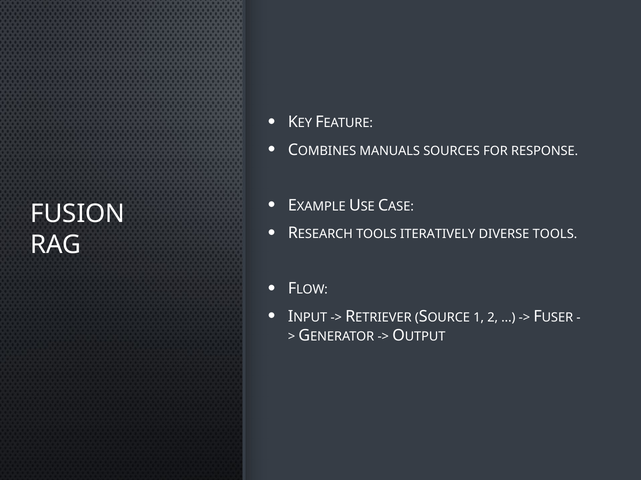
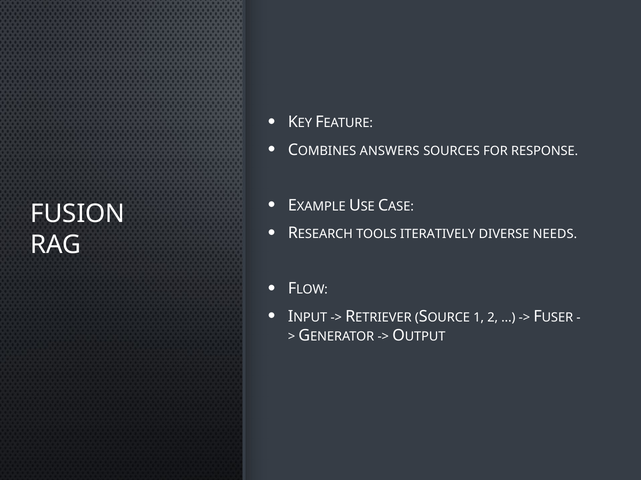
MANUALS: MANUALS -> ANSWERS (390, 151)
DIVERSE TOOLS: TOOLS -> NEEDS (555, 234)
